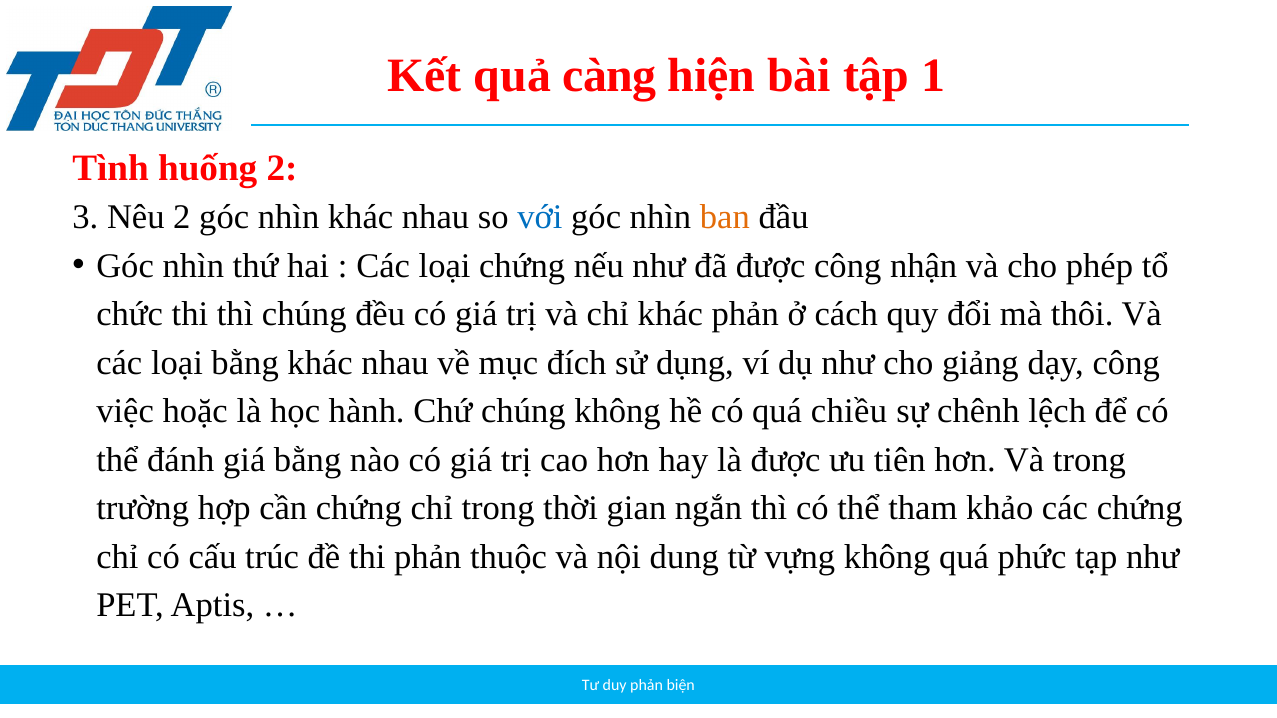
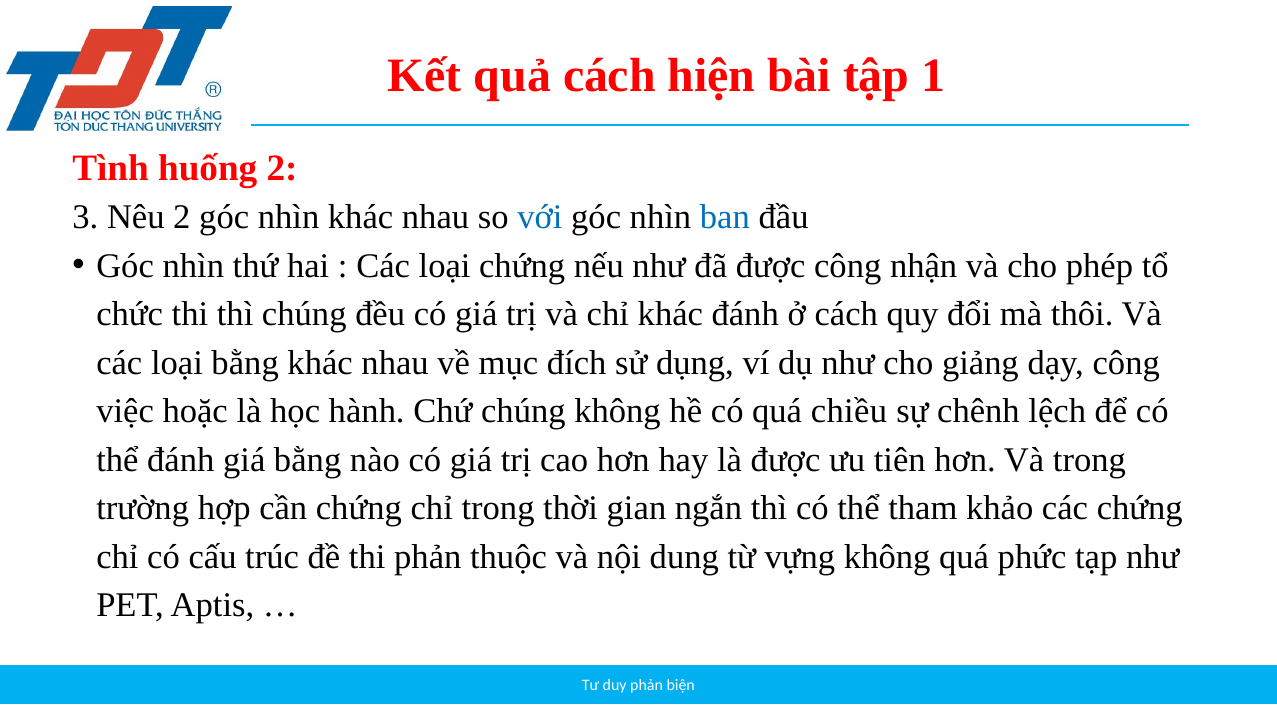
quả càng: càng -> cách (609, 75)
ban colour: orange -> blue (725, 218)
khác phản: phản -> đánh (745, 315)
